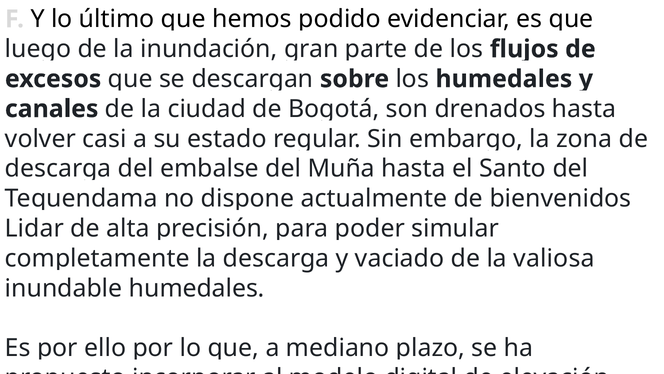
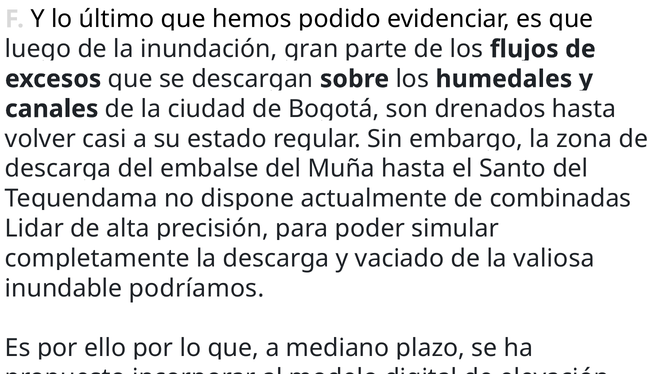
bienvenidos: bienvenidos -> combinadas (560, 198)
inundable humedales: humedales -> podríamos (197, 288)
